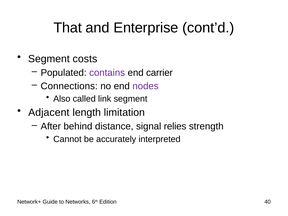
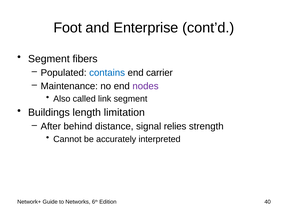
That: That -> Foot (68, 28)
costs: costs -> fibers (85, 59)
contains colour: purple -> blue (107, 73)
Connections: Connections -> Maintenance (69, 86)
Adjacent: Adjacent -> Buildings (49, 113)
